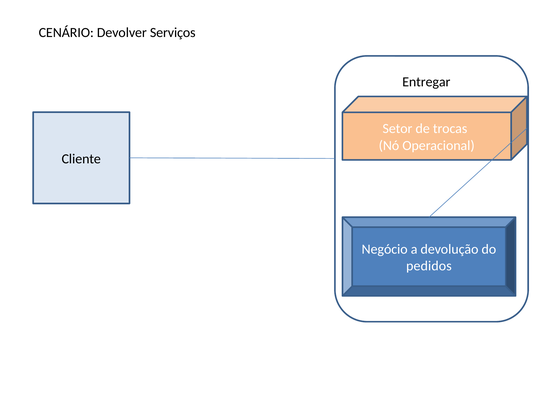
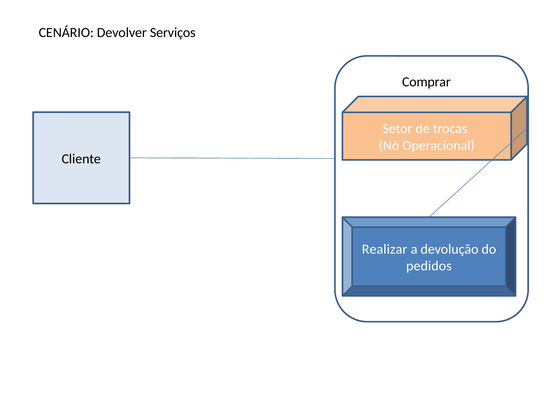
Entregar: Entregar -> Comprar (426, 82)
Negócio: Negócio -> Realizar (385, 249)
